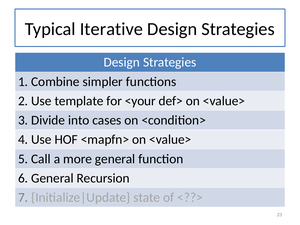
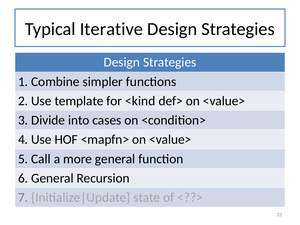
<your: <your -> <kind (140, 101)
